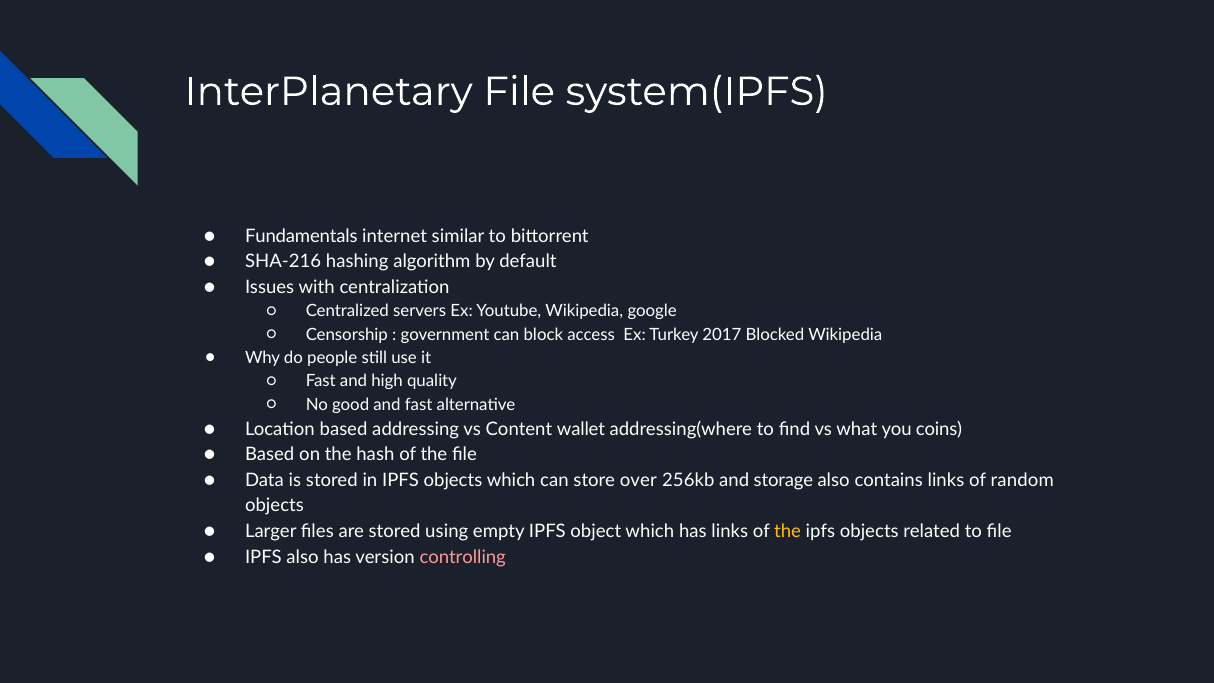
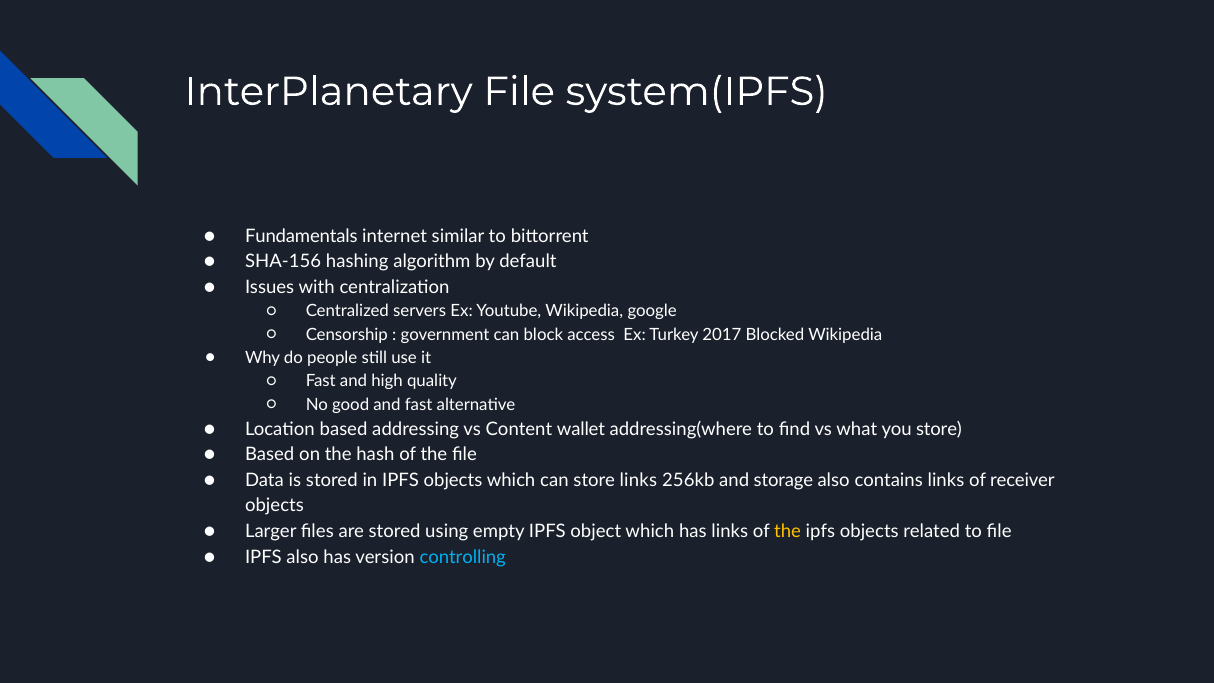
SHA-216: SHA-216 -> SHA-156 (283, 262)
you coins: coins -> store (939, 429)
store over: over -> links (638, 480)
random: random -> receiver (1022, 480)
controlling colour: pink -> light blue (463, 557)
